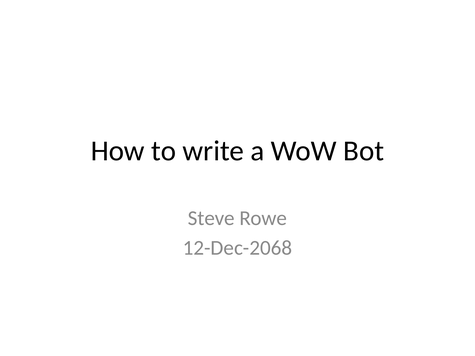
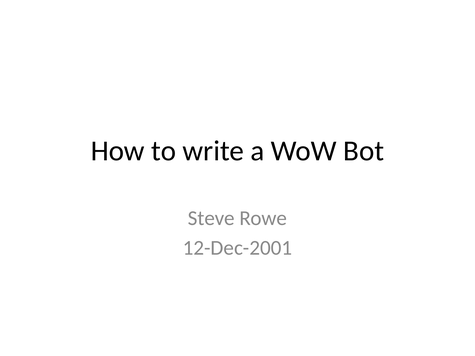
12-Dec-2068: 12-Dec-2068 -> 12-Dec-2001 (237, 248)
